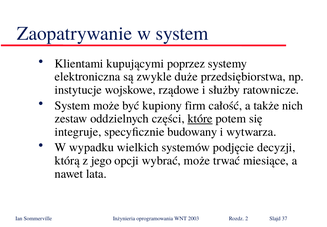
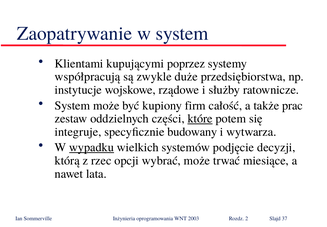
elektroniczna: elektroniczna -> współpracują (88, 77)
nich: nich -> prac (293, 105)
wypadku underline: none -> present (92, 147)
jego: jego -> rzec (101, 160)
